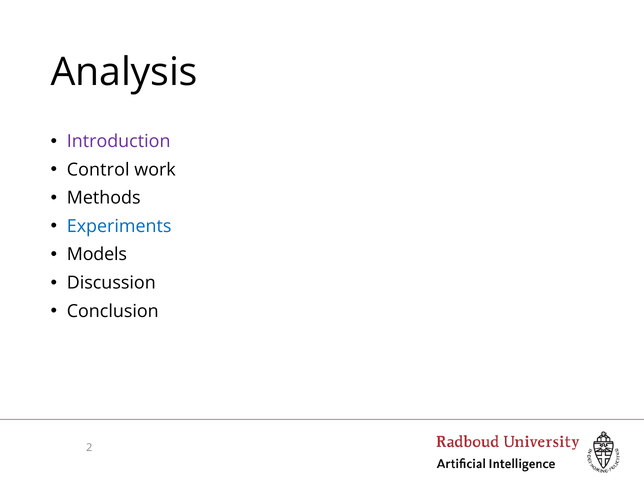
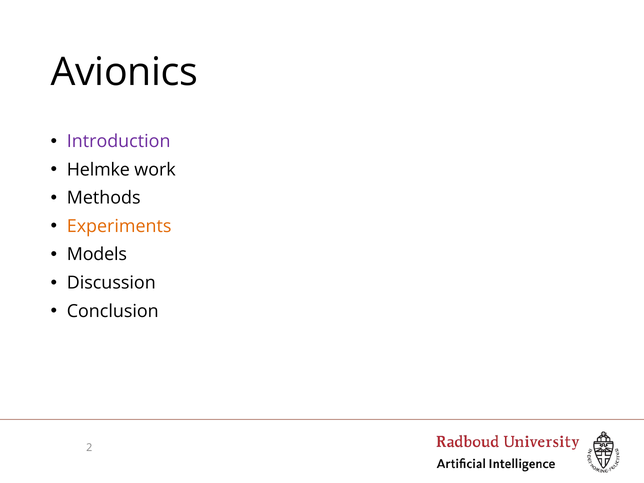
Analysis: Analysis -> Avionics (124, 72)
Control: Control -> Helmke (98, 170)
Experiments colour: blue -> orange (119, 226)
